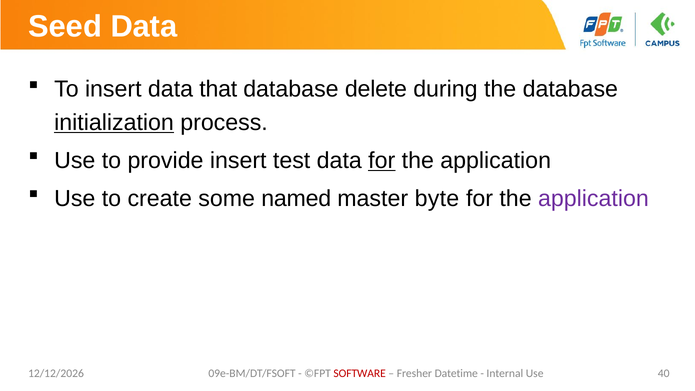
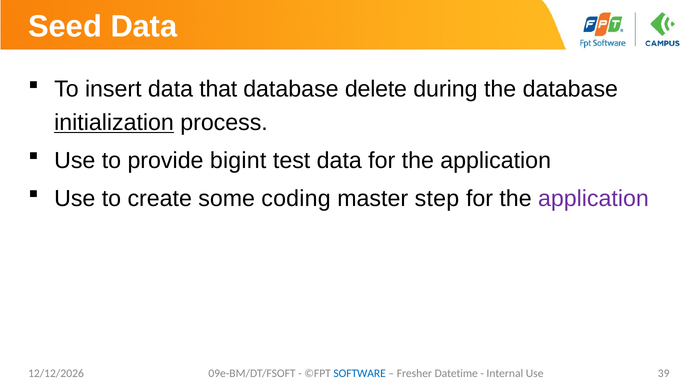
provide insert: insert -> bigint (238, 160)
for underline: present -> none (382, 160)
named: named -> coding (296, 198)
byte: byte -> step (437, 198)
SOFTWARE colour: red -> blue (360, 373)
40: 40 -> 39 (664, 373)
